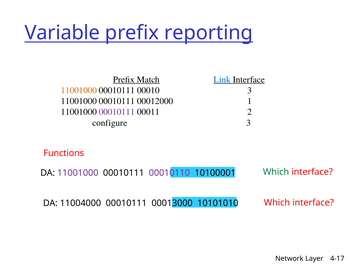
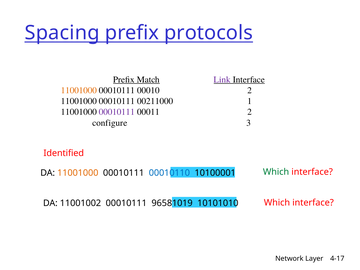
Variable: Variable -> Spacing (62, 33)
reporting: reporting -> protocols (209, 33)
Link colour: blue -> purple (222, 80)
00010 3: 3 -> 2 (250, 90)
00012000: 00012000 -> 00211000 (155, 101)
Functions: Functions -> Identified (64, 153)
11001000 colour: purple -> orange (78, 173)
00010110 colour: purple -> blue (169, 173)
11004000: 11004000 -> 11001002 (81, 203)
00013000: 00013000 -> 96581019 (172, 203)
